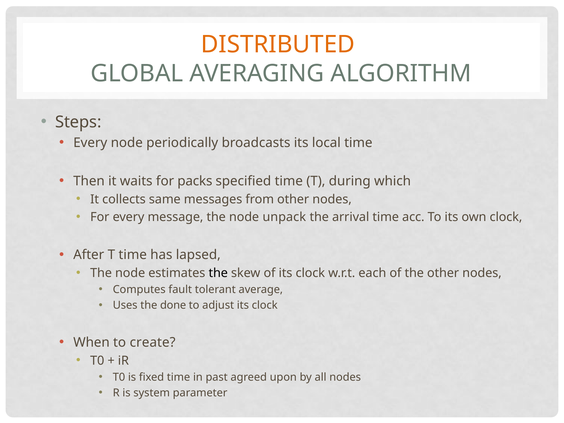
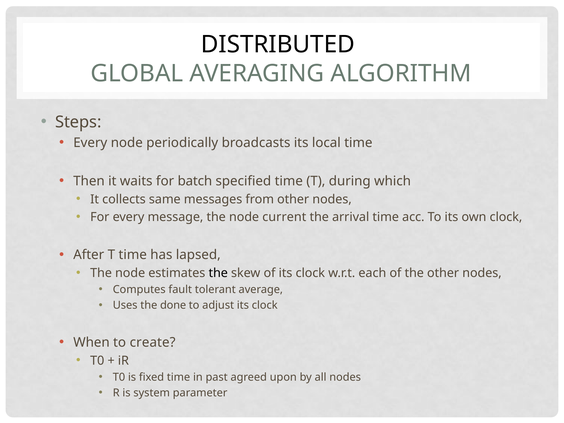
DISTRIBUTED colour: orange -> black (278, 44)
packs: packs -> batch (195, 181)
unpack: unpack -> current (284, 217)
